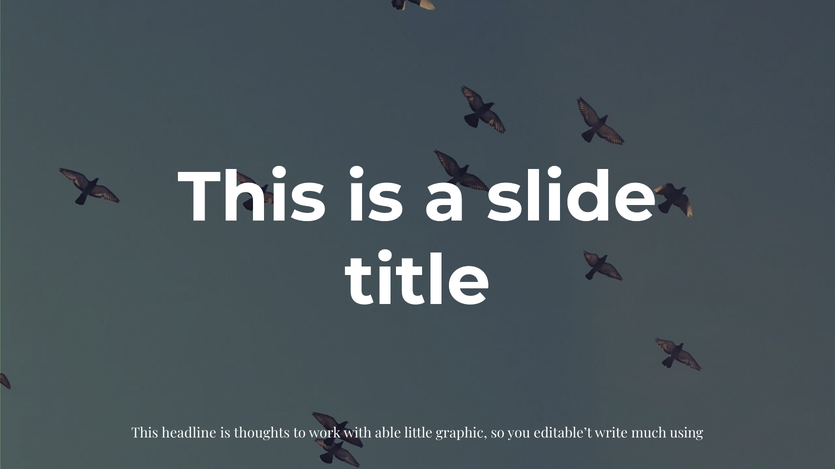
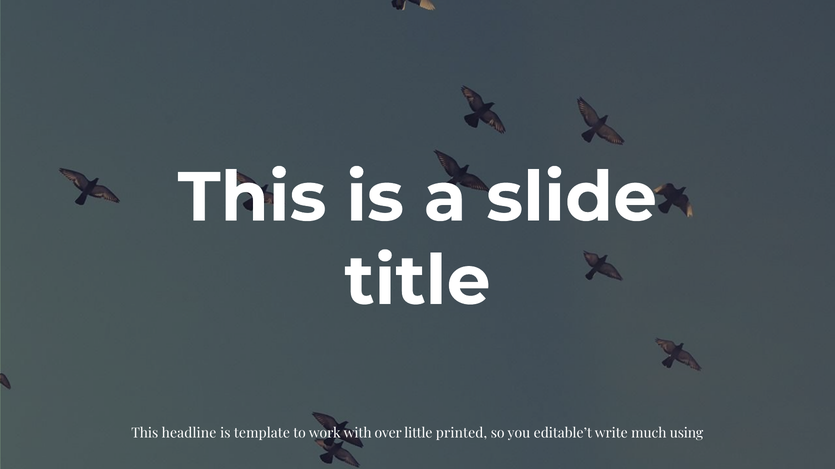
thoughts: thoughts -> template (262, 434)
able: able -> over (388, 434)
graphic: graphic -> printed (462, 434)
